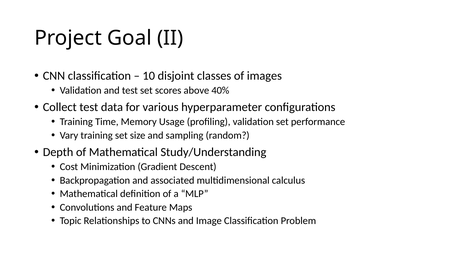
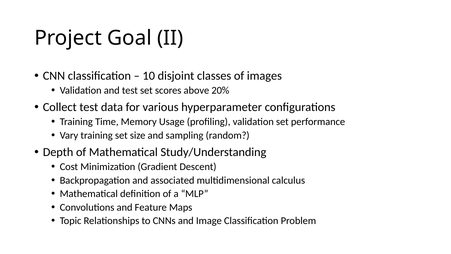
40%: 40% -> 20% (220, 90)
